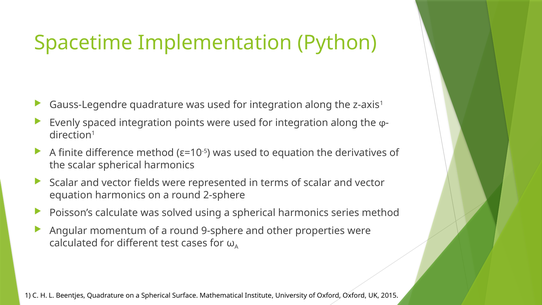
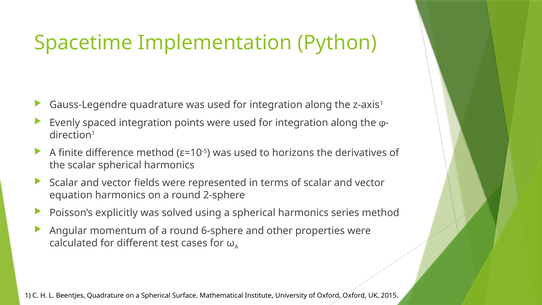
to equation: equation -> horizons (293, 153)
calculate: calculate -> explicitly (117, 213)
9-sphere: 9-sphere -> 6-sphere (222, 231)
